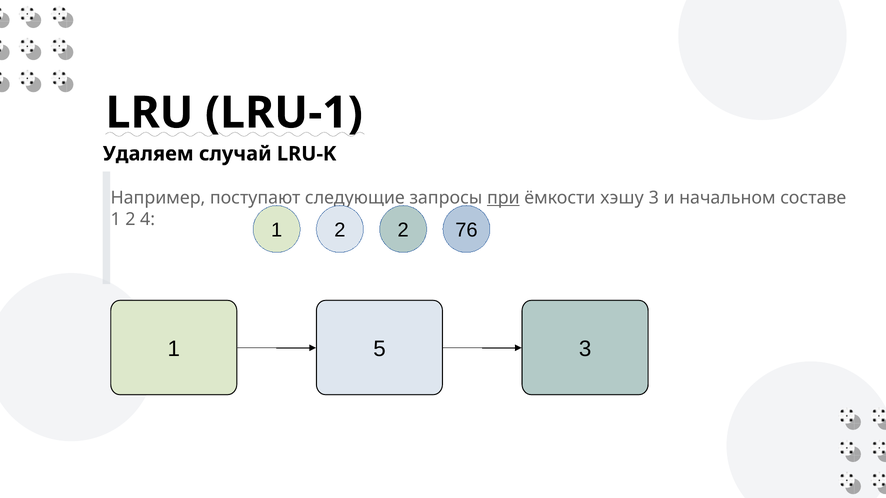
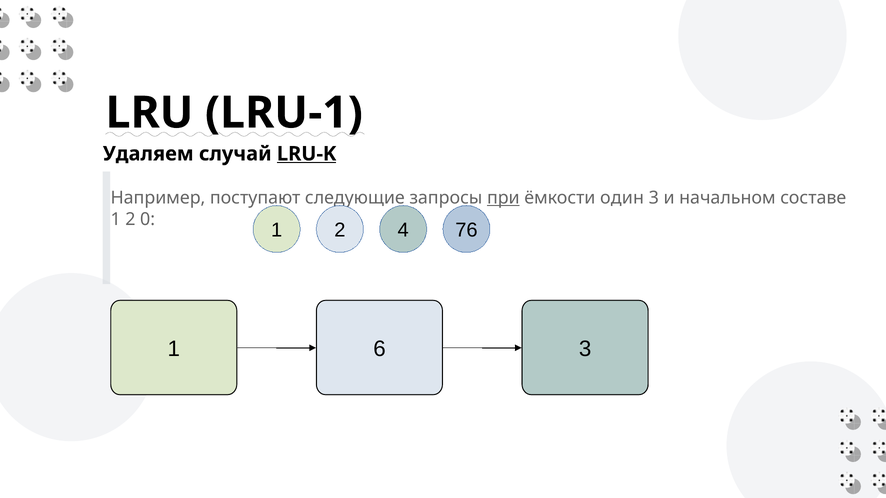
LRU-K underline: none -> present (307, 154)
хэшу: хэшу -> один (622, 198)
4: 4 -> 0 (148, 220)
2 2: 2 -> 4 (403, 231)
5: 5 -> 6 (379, 349)
